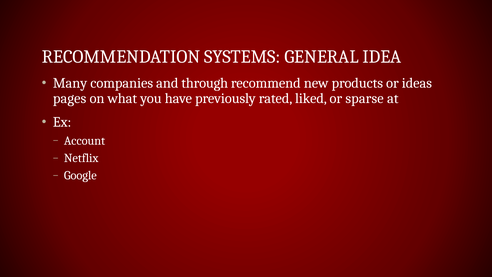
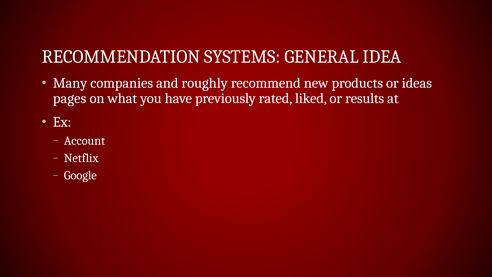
through: through -> roughly (205, 83)
sparse: sparse -> results (365, 98)
